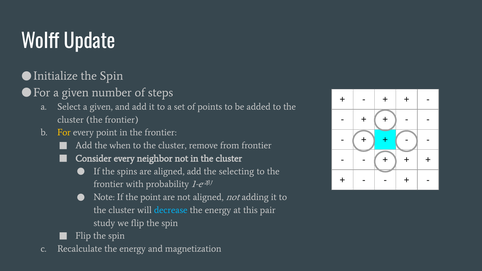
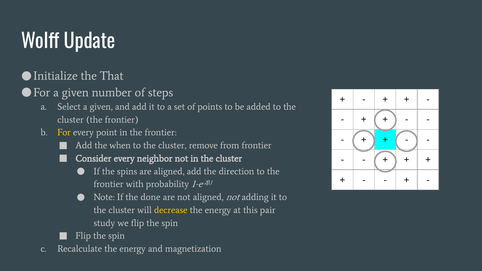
Spin: Spin -> That (112, 76)
selecting: selecting -> direction (236, 171)
the point: point -> done (150, 197)
decrease colour: light blue -> yellow (171, 210)
